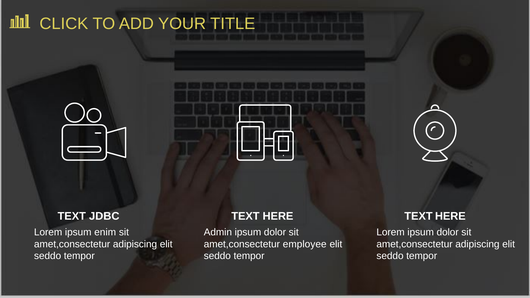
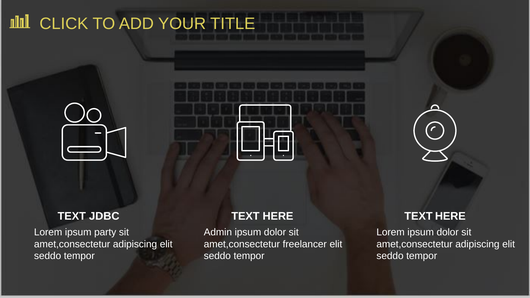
enim: enim -> party (105, 232)
employee: employee -> freelancer (305, 244)
